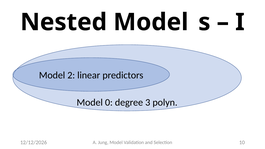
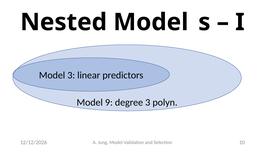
Model 2: 2 -> 3 (71, 75)
0: 0 -> 9 (109, 102)
